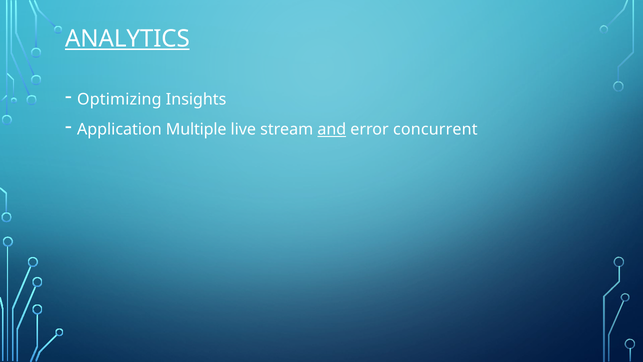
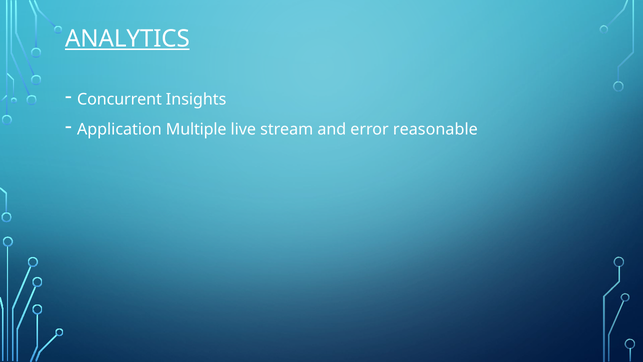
Optimizing: Optimizing -> Concurrent (119, 99)
and underline: present -> none (332, 129)
concurrent: concurrent -> reasonable (435, 129)
